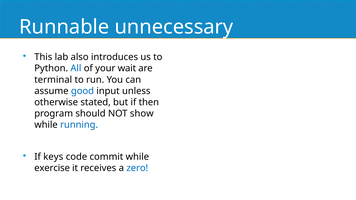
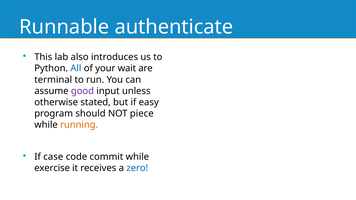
unnecessary: unnecessary -> authenticate (174, 27)
good colour: blue -> purple (82, 91)
then: then -> easy (149, 102)
show: show -> piece (142, 114)
running colour: blue -> orange (79, 125)
keys: keys -> case (53, 157)
